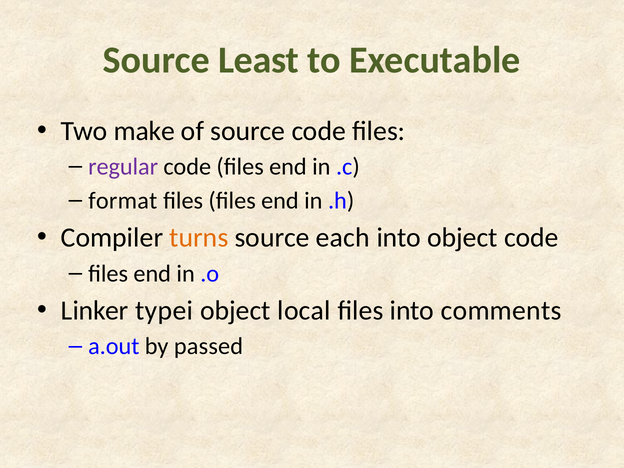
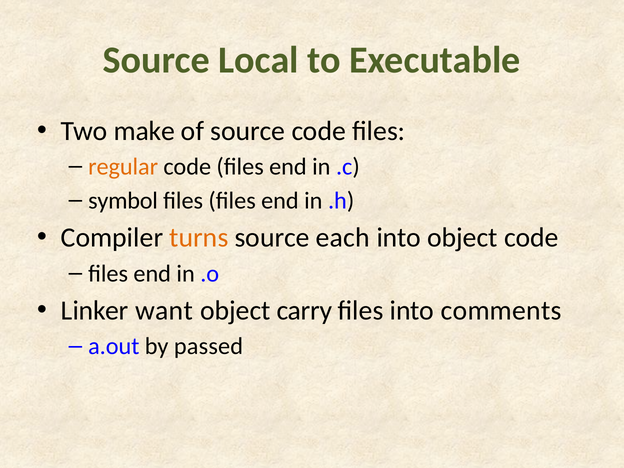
Least: Least -> Local (259, 60)
regular colour: purple -> orange (123, 167)
format: format -> symbol (123, 201)
typei: typei -> want (164, 311)
local: local -> carry (304, 311)
